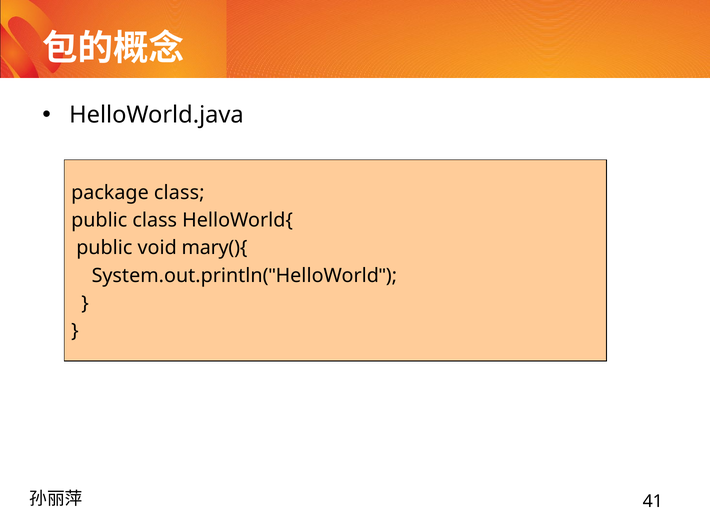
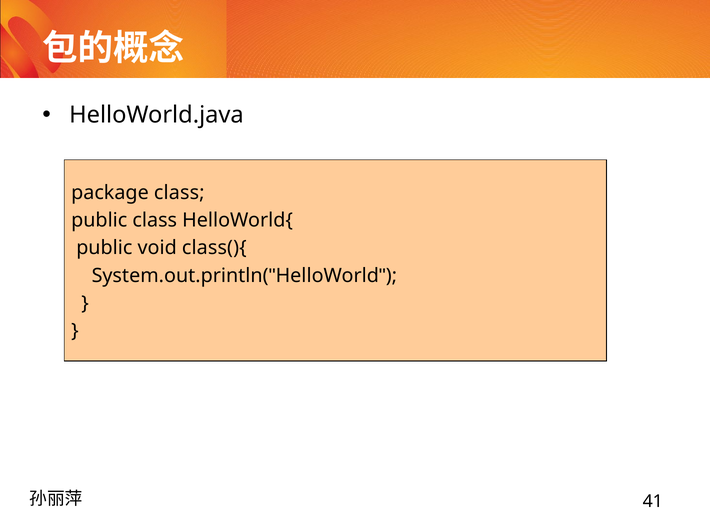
mary(){: mary(){ -> class(){ (214, 248)
